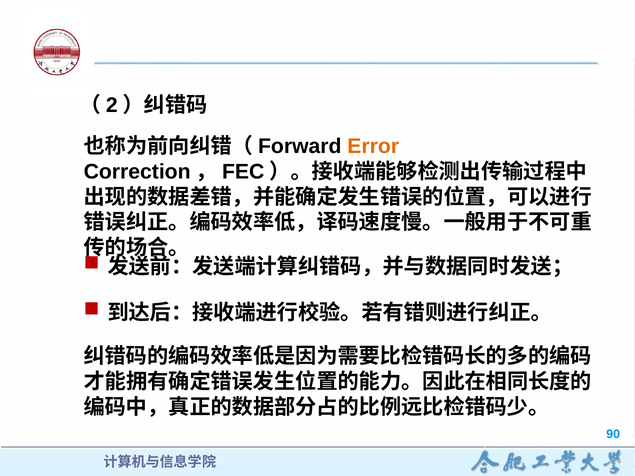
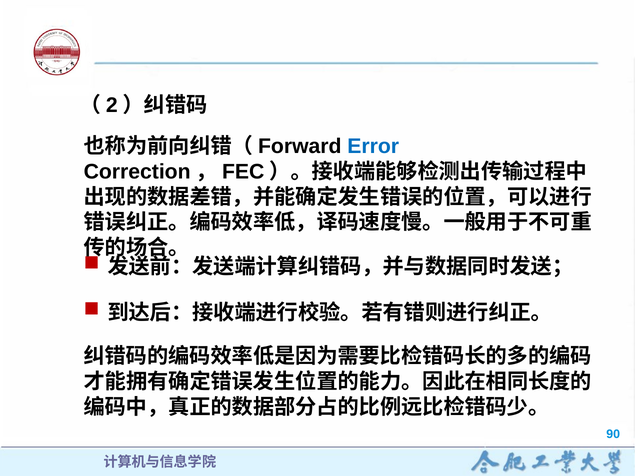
Error colour: orange -> blue (373, 146)
